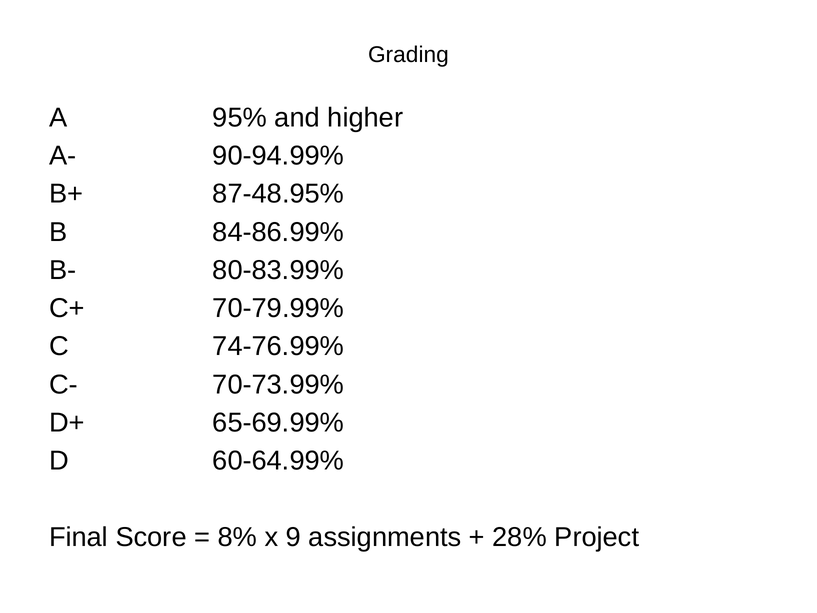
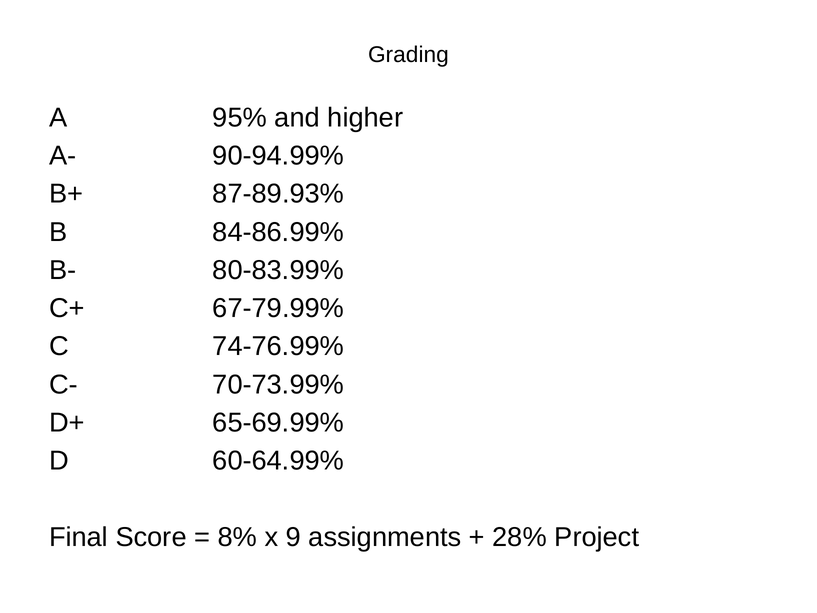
87-48.95%: 87-48.95% -> 87-89.93% (278, 194)
70-79.99%: 70-79.99% -> 67-79.99% (278, 308)
